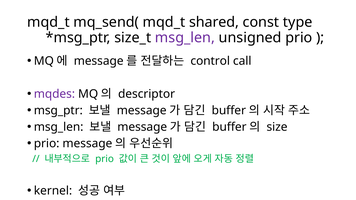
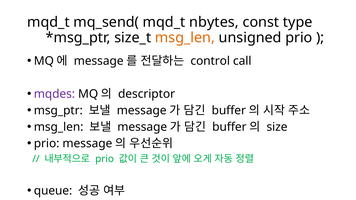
shared: shared -> nbytes (214, 22)
msg_len colour: purple -> orange (185, 38)
kernel: kernel -> queue (53, 191)
